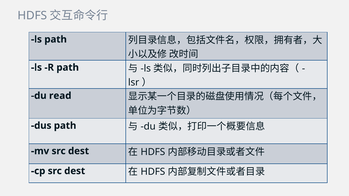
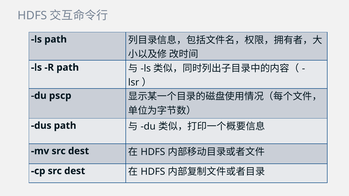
read: read -> pscp (60, 96)
